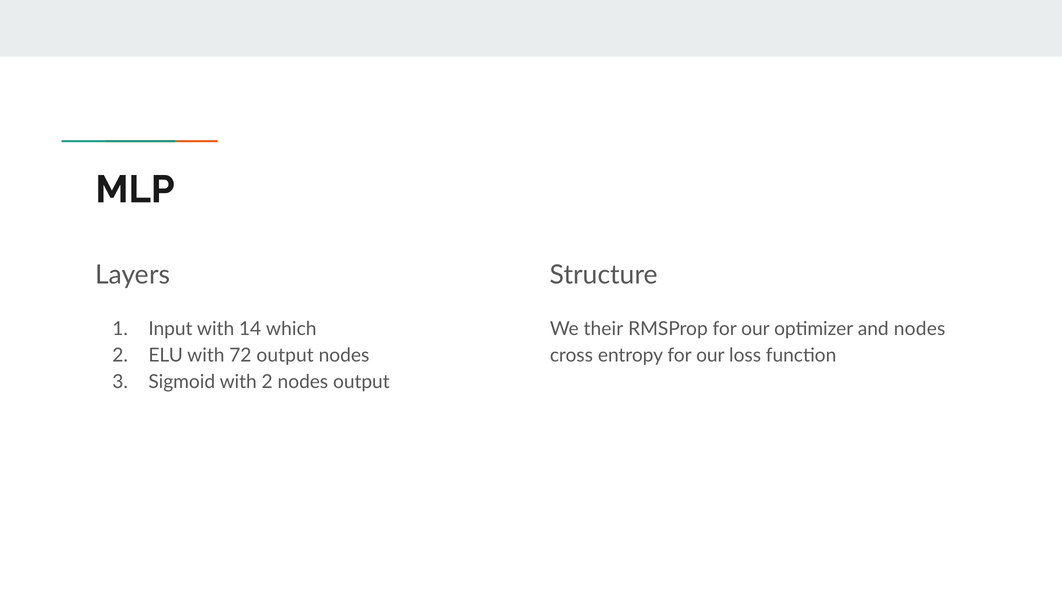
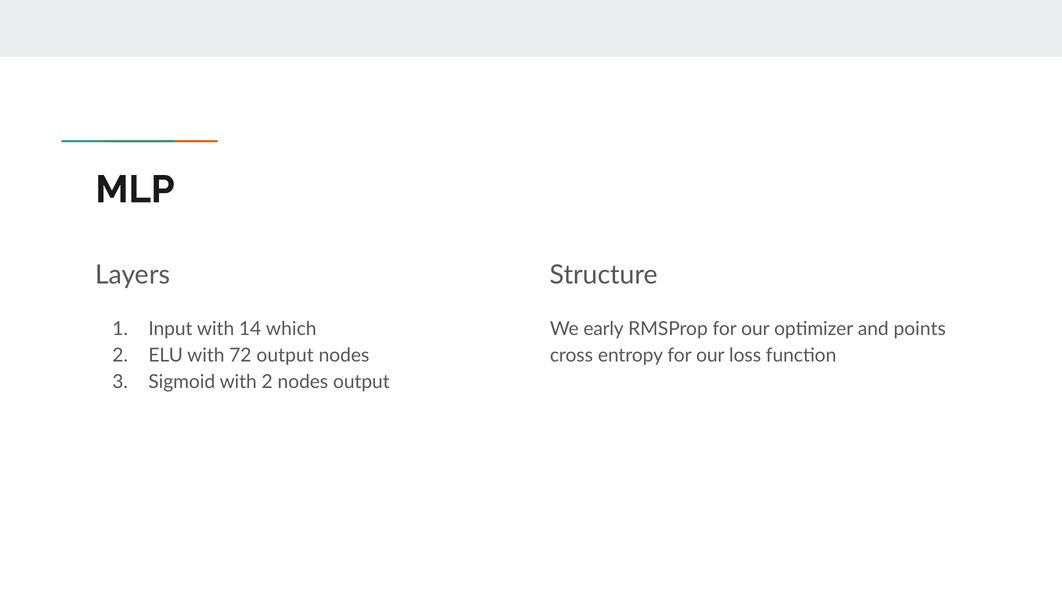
their: their -> early (604, 329)
and nodes: nodes -> points (920, 329)
